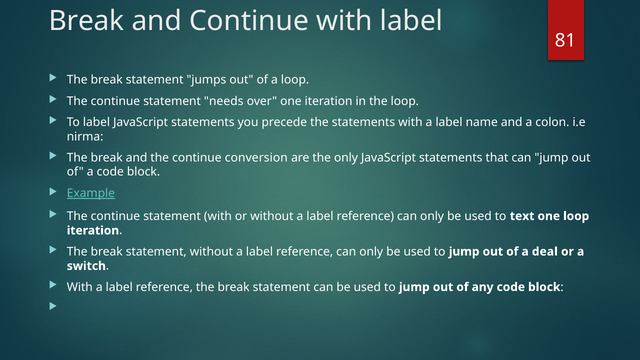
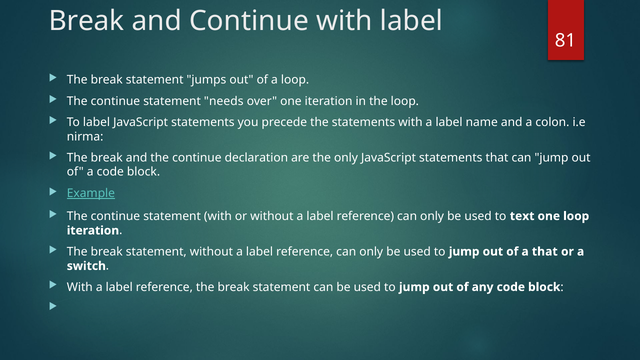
conversion: conversion -> declaration (256, 158)
a deal: deal -> that (545, 252)
